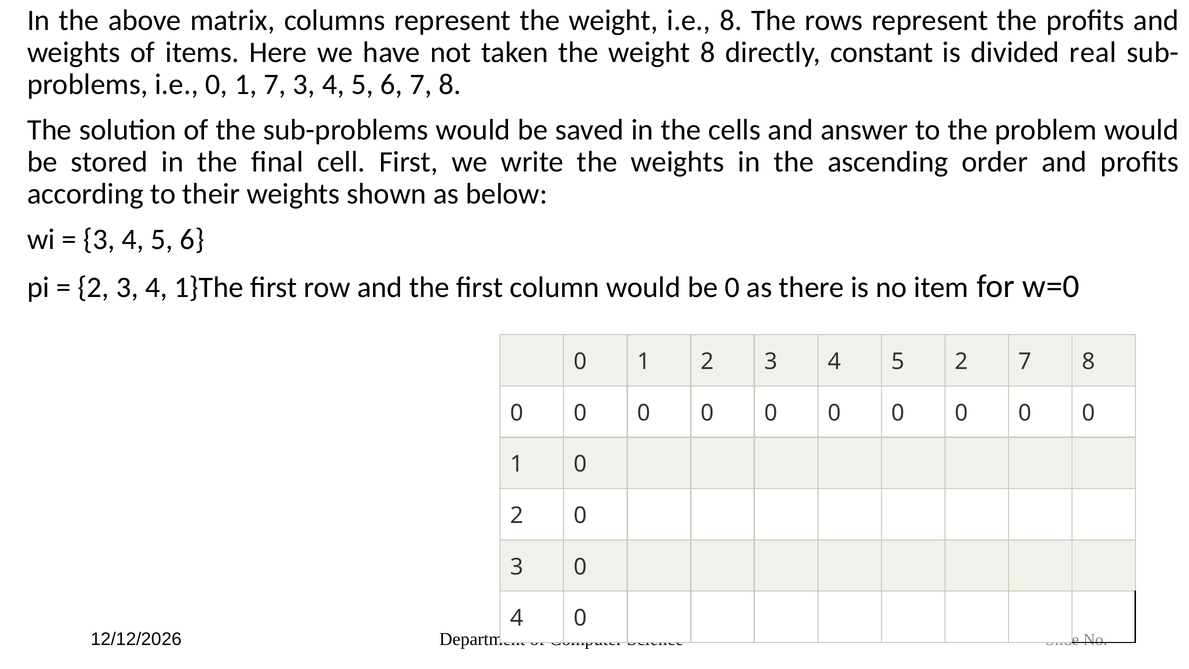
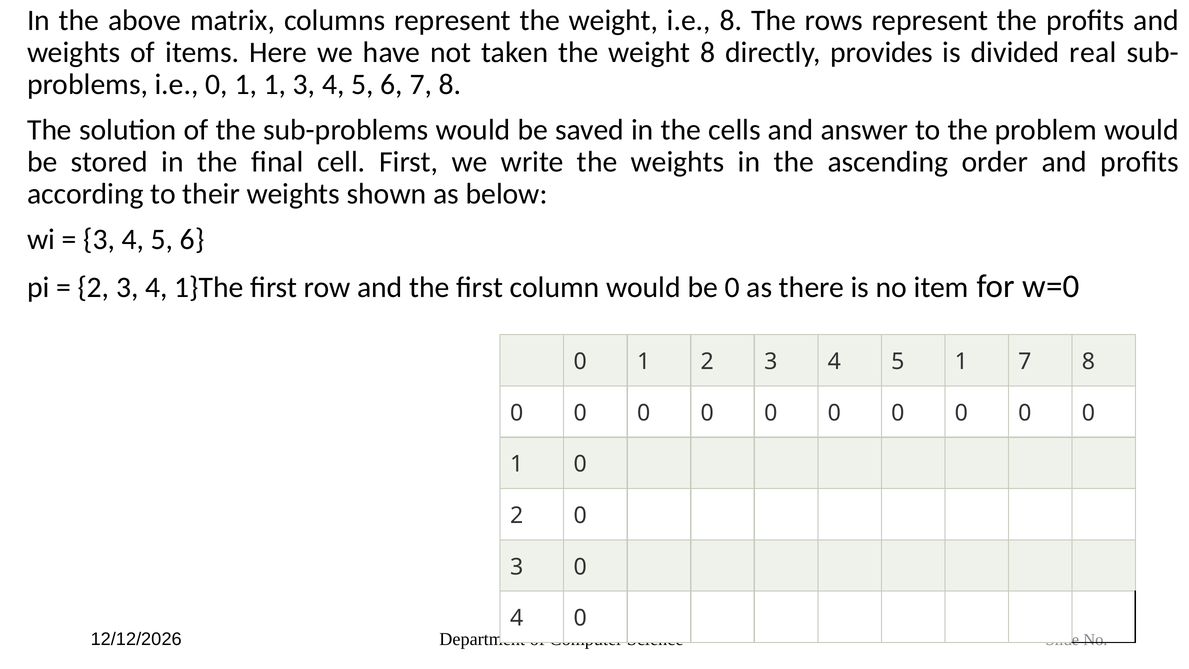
constant: constant -> provides (882, 52)
1 7: 7 -> 1 (275, 85)
5 2: 2 -> 1 (961, 362)
